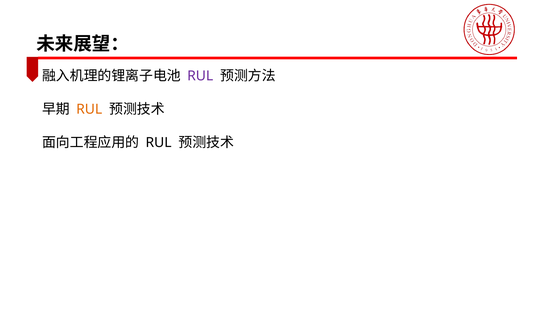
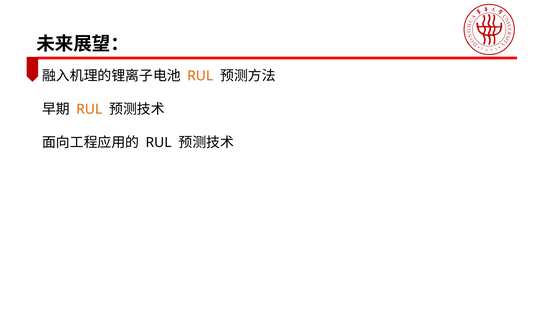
RUL colour: purple -> orange (200, 76)
